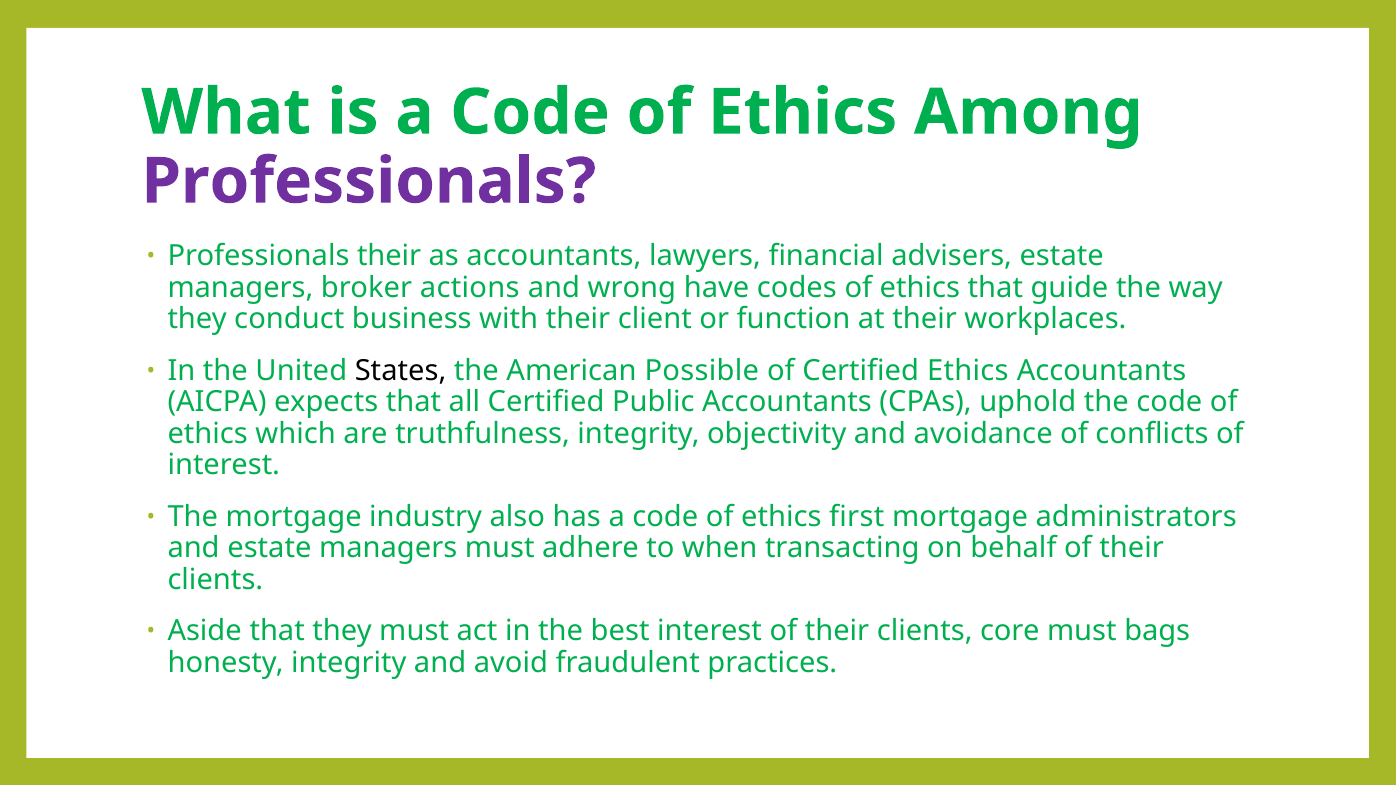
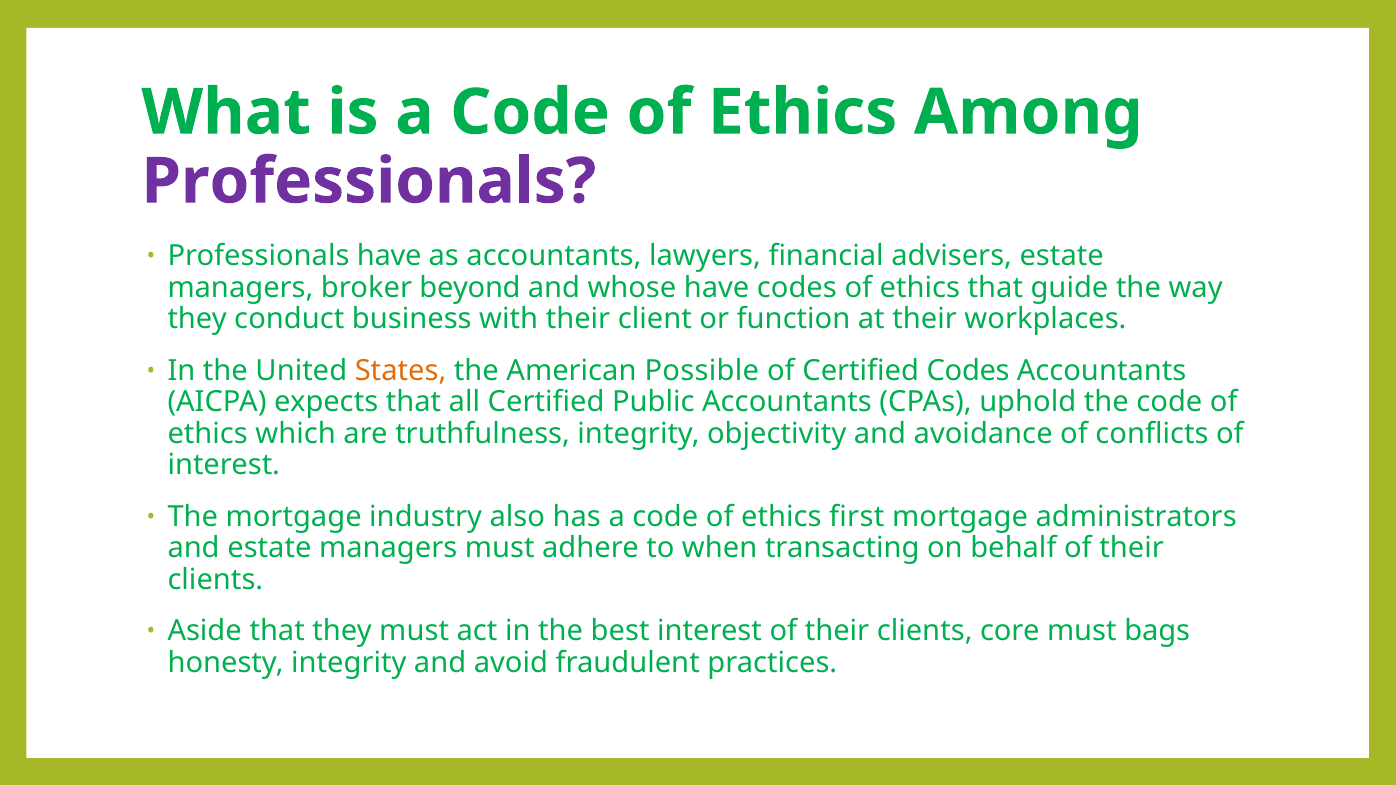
Professionals their: their -> have (389, 256)
actions: actions -> beyond (470, 288)
wrong: wrong -> whose (632, 288)
States colour: black -> orange (401, 371)
Certified Ethics: Ethics -> Codes (968, 371)
